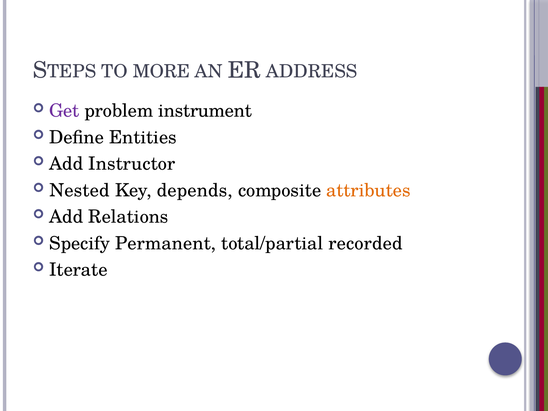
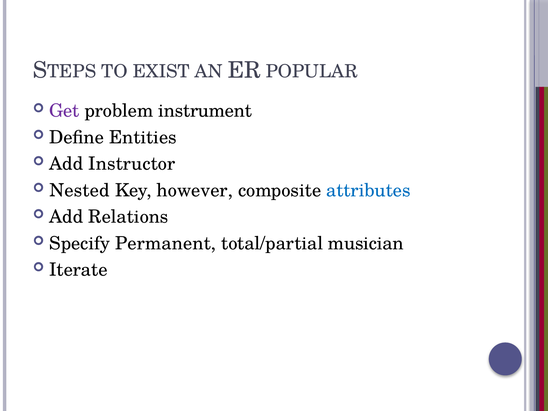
MORE: MORE -> EXIST (161, 72)
ADDRESS: ADDRESS -> POPULAR (312, 72)
depends: depends -> however (195, 190)
attributes colour: orange -> blue (368, 190)
recorded: recorded -> musician (366, 243)
